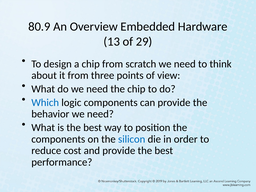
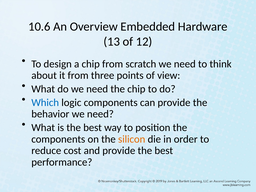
80.9: 80.9 -> 10.6 (39, 27)
29: 29 -> 12 (144, 42)
silicon colour: blue -> orange (132, 139)
